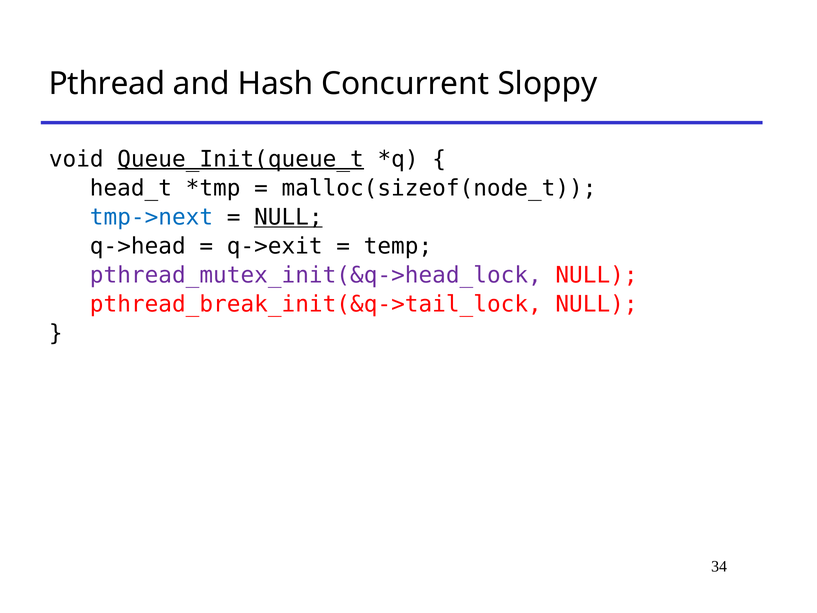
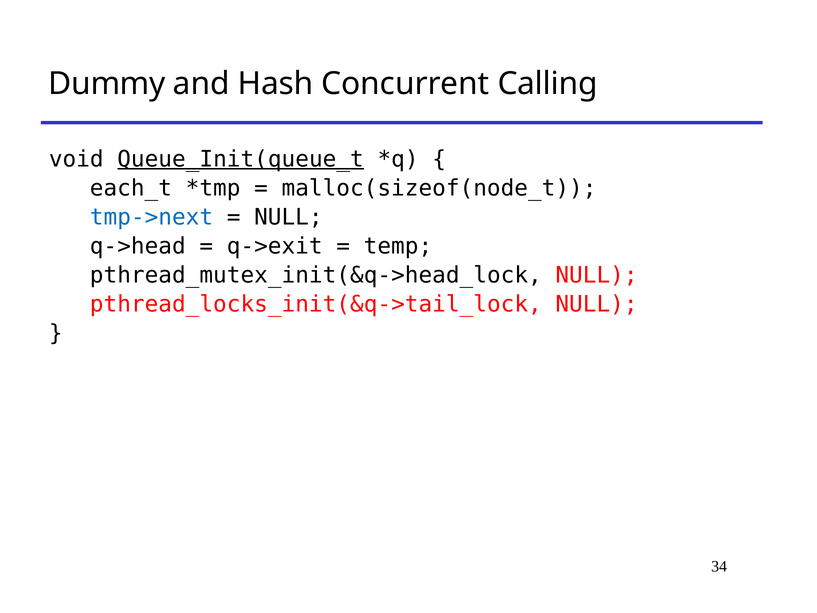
Pthread: Pthread -> Dummy (107, 84)
Sloppy: Sloppy -> Calling (548, 84)
head_t: head_t -> each_t (131, 188)
NULL underline: present -> none (288, 217)
pthread_mutex_init(&q->head_lock colour: purple -> black (316, 275)
pthread_break_init(&q->tail_lock: pthread_break_init(&q->tail_lock -> pthread_locks_init(&q->tail_lock (316, 304)
